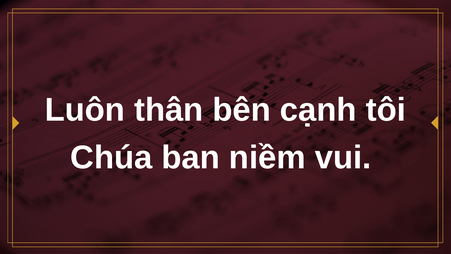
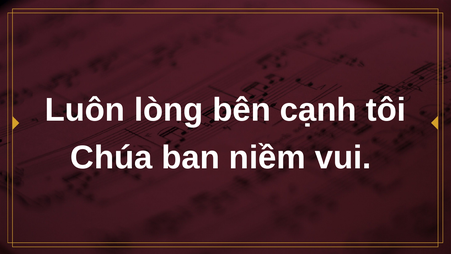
thân: thân -> lòng (169, 110)
